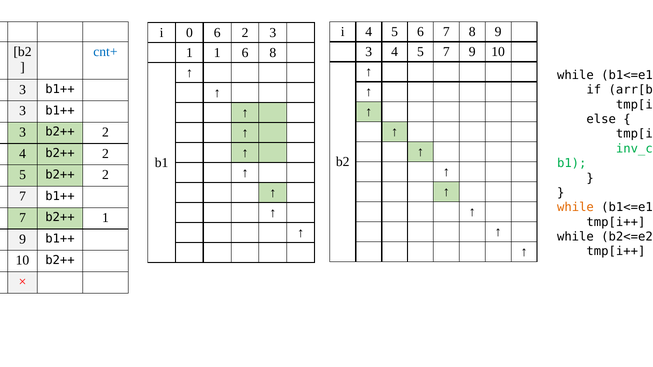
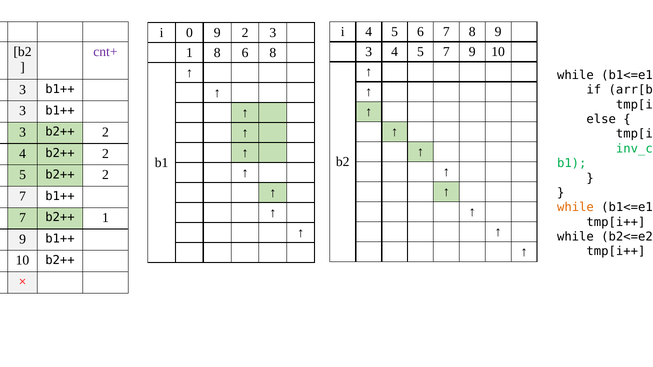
0 6: 6 -> 9 (217, 33)
cnt+ colour: blue -> purple (105, 52)
1 1: 1 -> 8 (217, 53)
